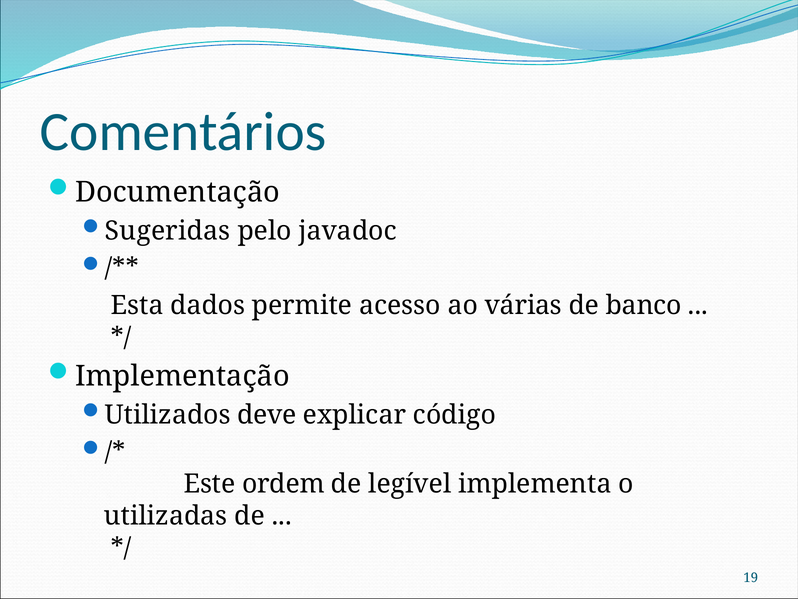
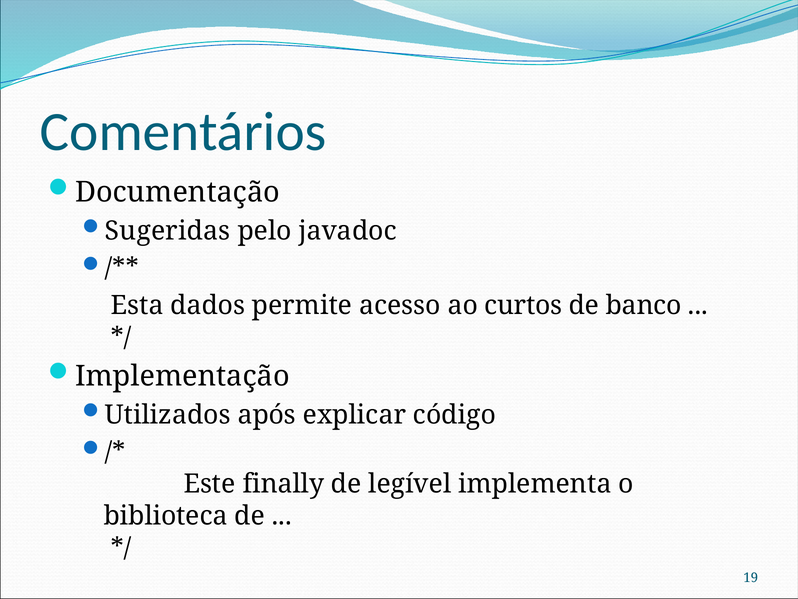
várias: várias -> curtos (523, 305)
deve: deve -> após (267, 414)
ordem: ordem -> finally (283, 484)
utilizadas: utilizadas -> biblioteca (166, 516)
